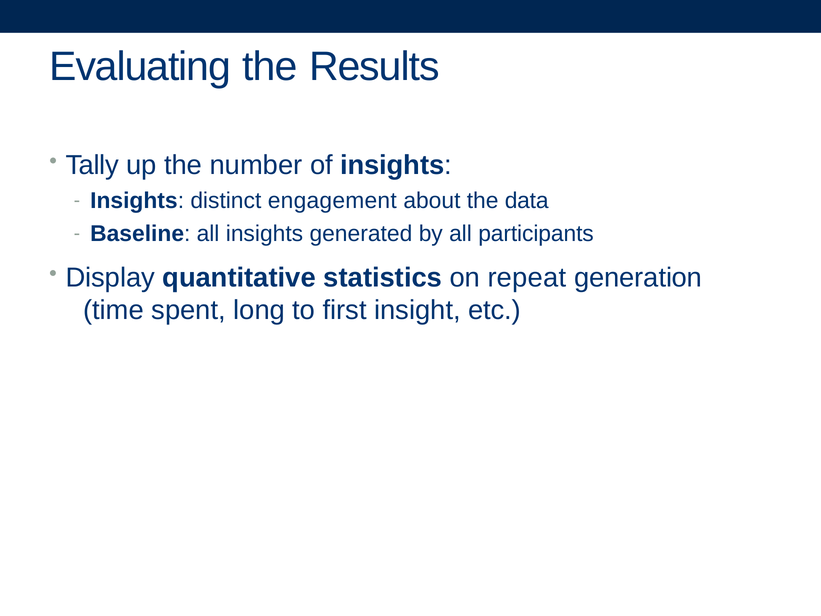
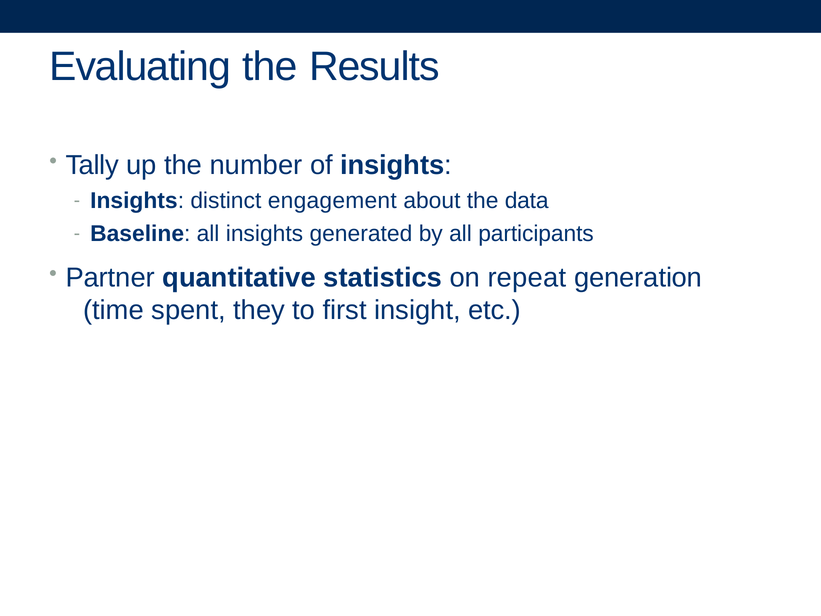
Display: Display -> Partner (110, 277)
long: long -> they (259, 310)
